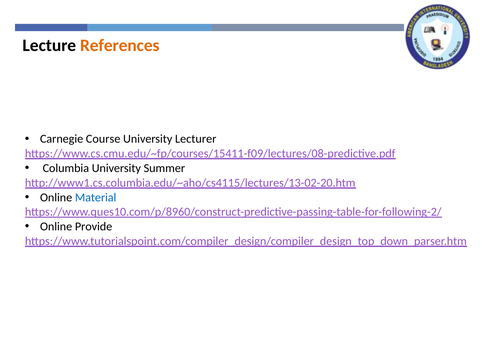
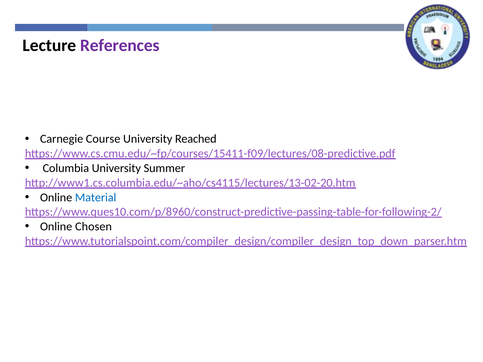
References colour: orange -> purple (120, 46)
Lecturer: Lecturer -> Reached (196, 139)
Provide: Provide -> Chosen (94, 227)
